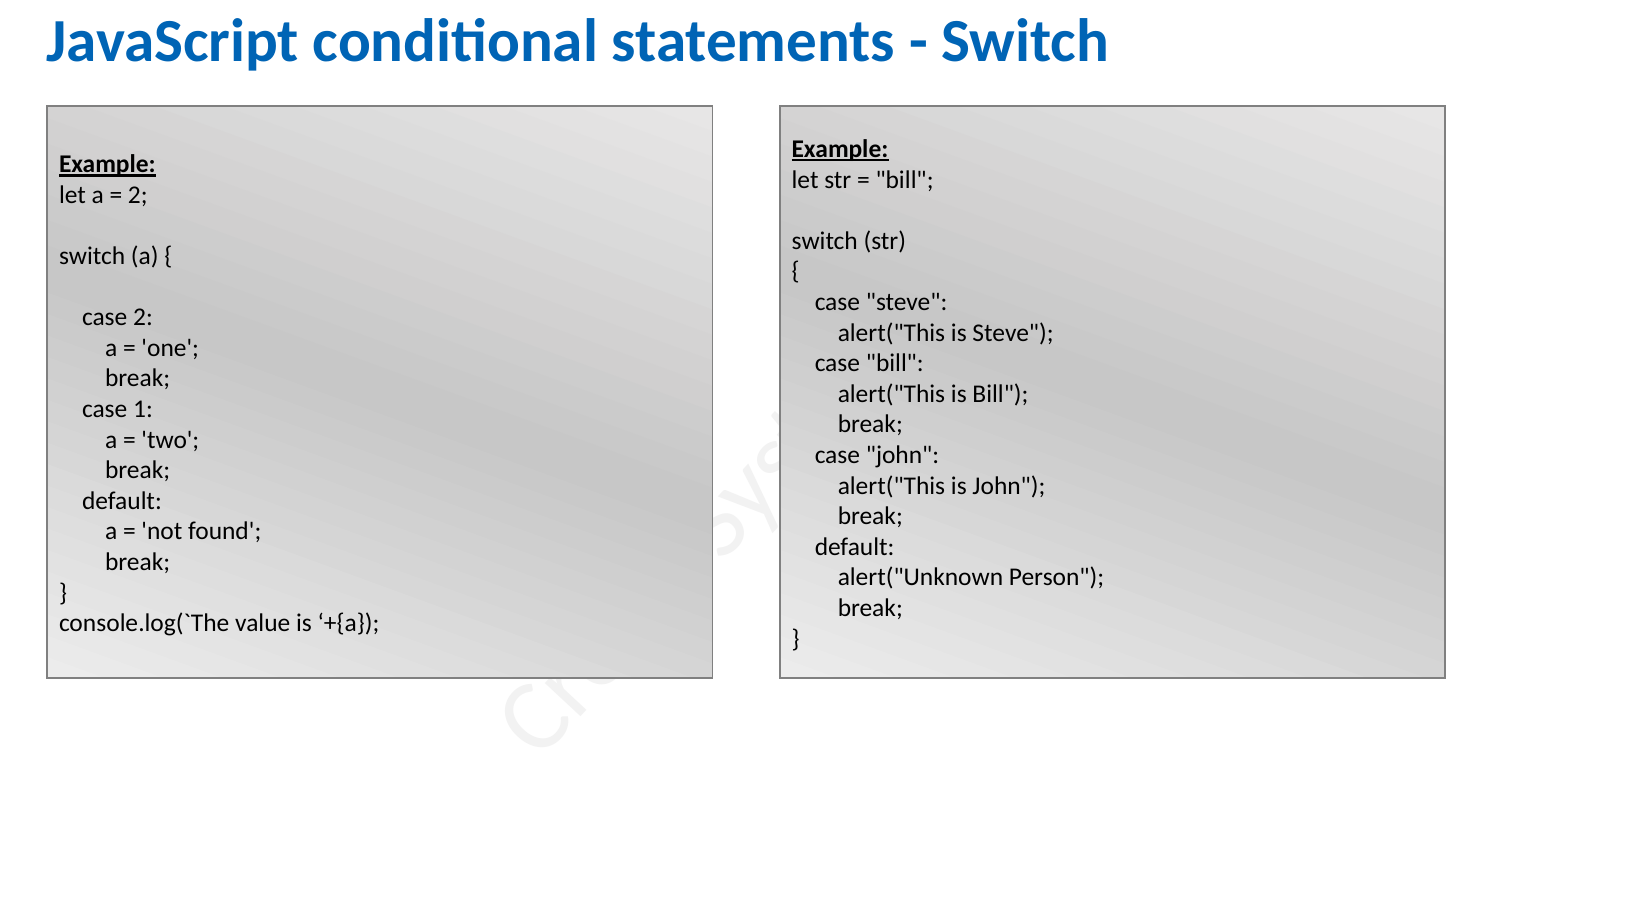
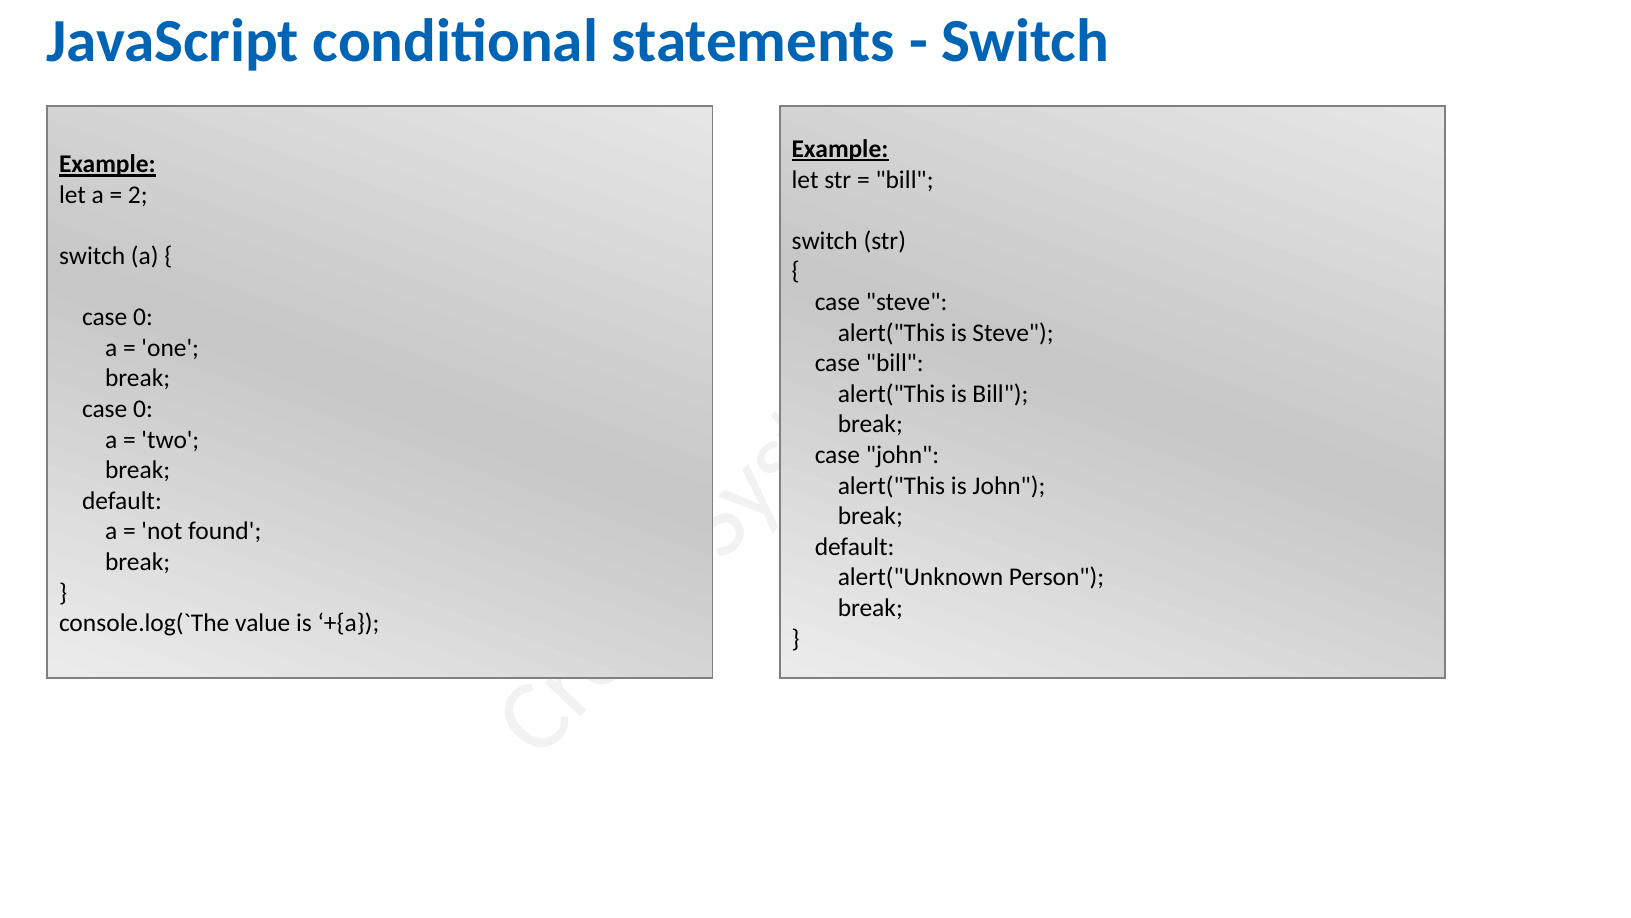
2: 2 -> 0 (143, 317)
1: 1 -> 0 (143, 409)
